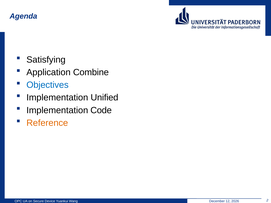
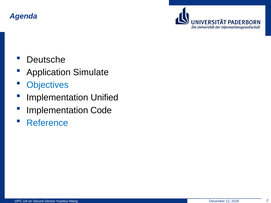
Satisfying: Satisfying -> Deutsche (46, 60)
Combine: Combine -> Simulate (91, 72)
Reference colour: orange -> blue (47, 123)
